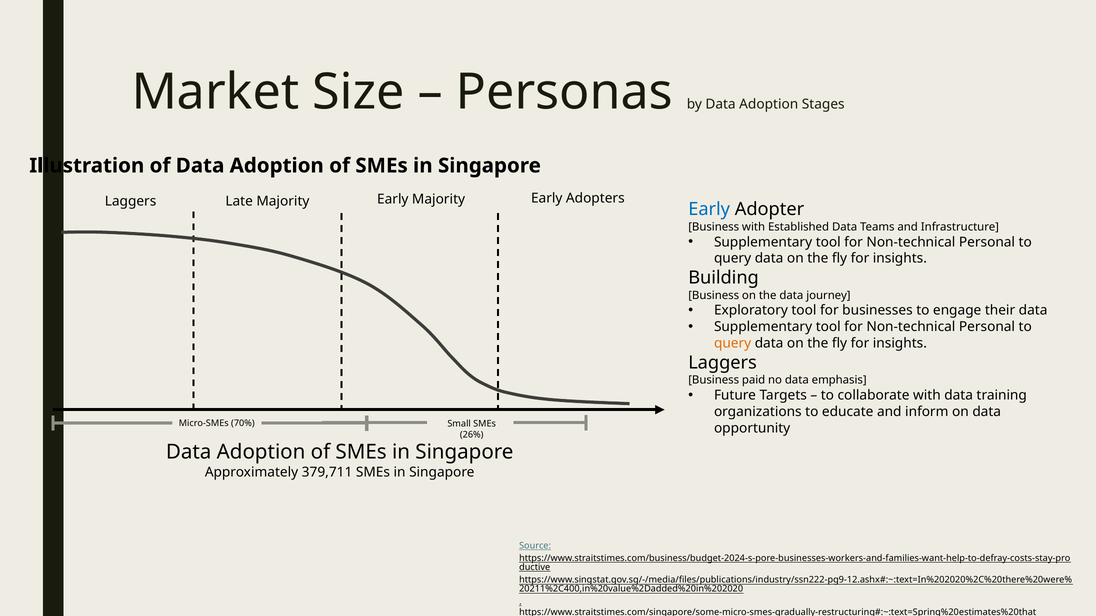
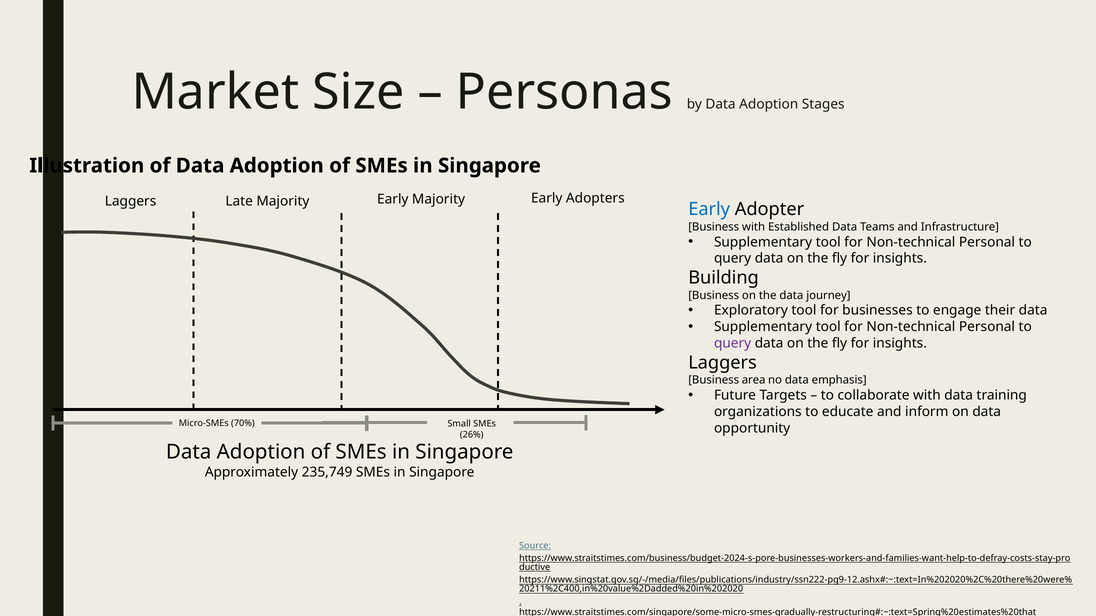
query colour: orange -> purple (733, 344)
paid: paid -> area (754, 380)
379,711: 379,711 -> 235,749 (327, 473)
